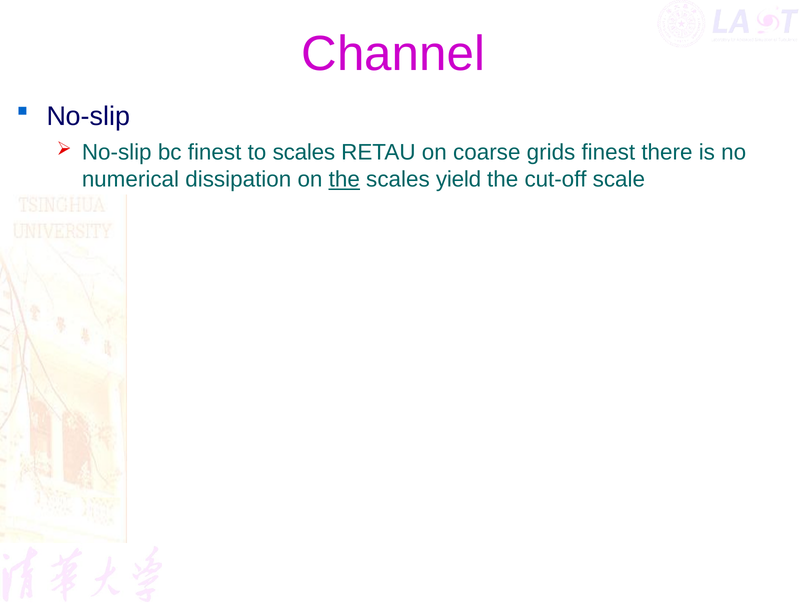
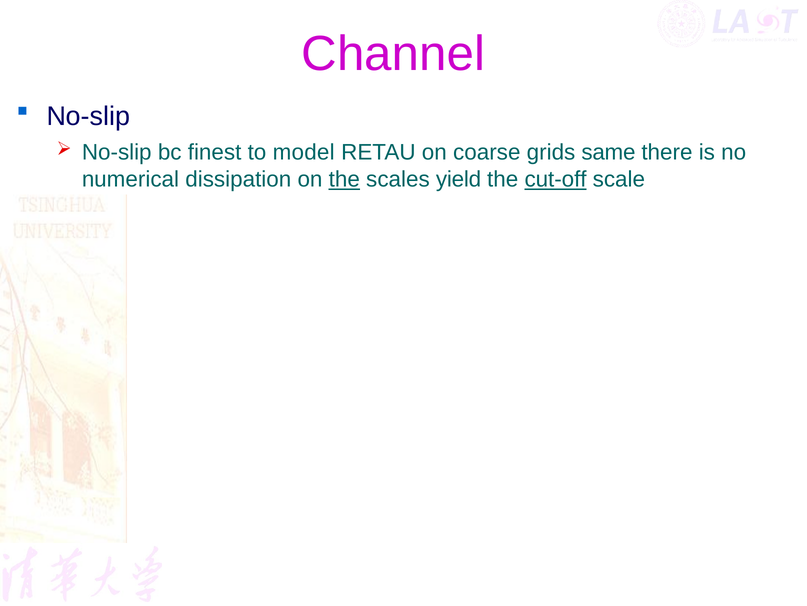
to scales: scales -> model (304, 152)
grids finest: finest -> same (608, 152)
cut-off underline: none -> present (556, 179)
